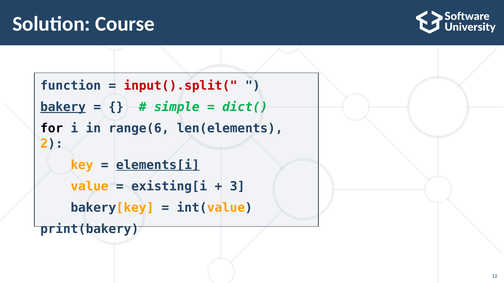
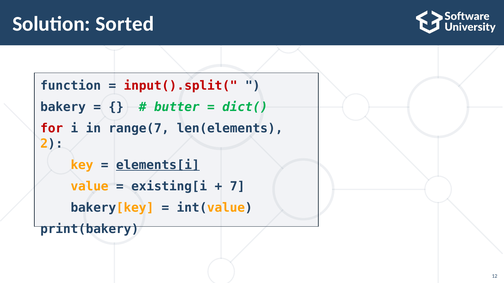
Course: Course -> Sorted (125, 24)
bakery underline: present -> none (63, 107)
simple: simple -> butter (177, 107)
for colour: black -> red (52, 129)
range(6: range(6 -> range(7 (139, 129)
3: 3 -> 7 (237, 187)
